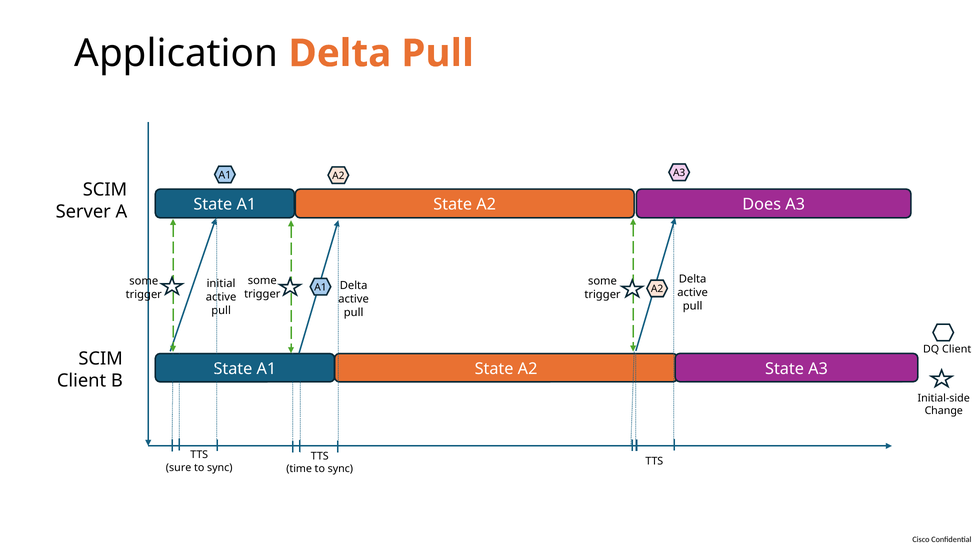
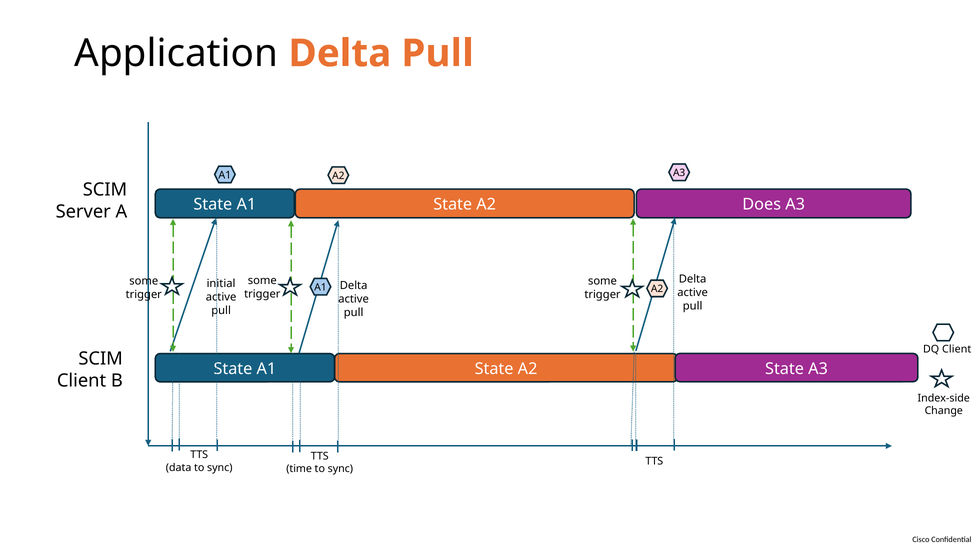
Initial-side: Initial-side -> Index-side (944, 398)
sure: sure -> data (179, 468)
